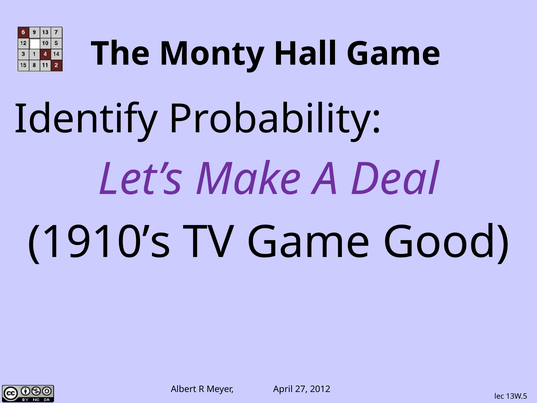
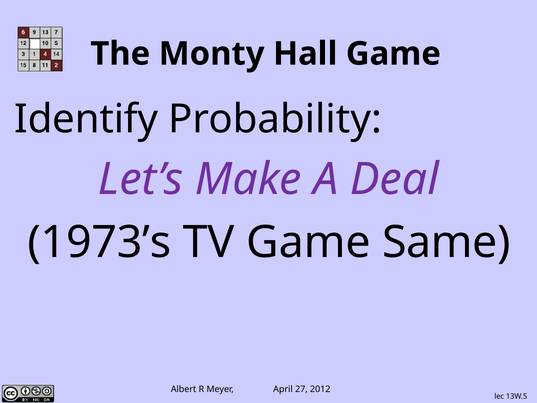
1910’s: 1910’s -> 1973’s (99, 242)
Good: Good -> Same (446, 242)
